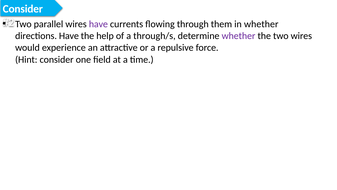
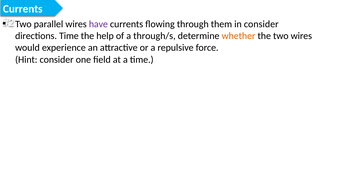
Consider: Consider -> Currents (23, 9)
in whether: whether -> consider (261, 24)
directions Have: Have -> Time (69, 36)
whether colour: purple -> orange (239, 36)
